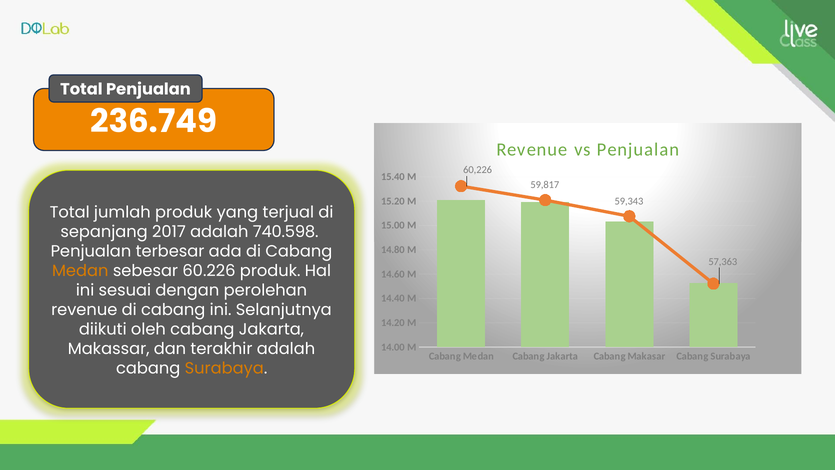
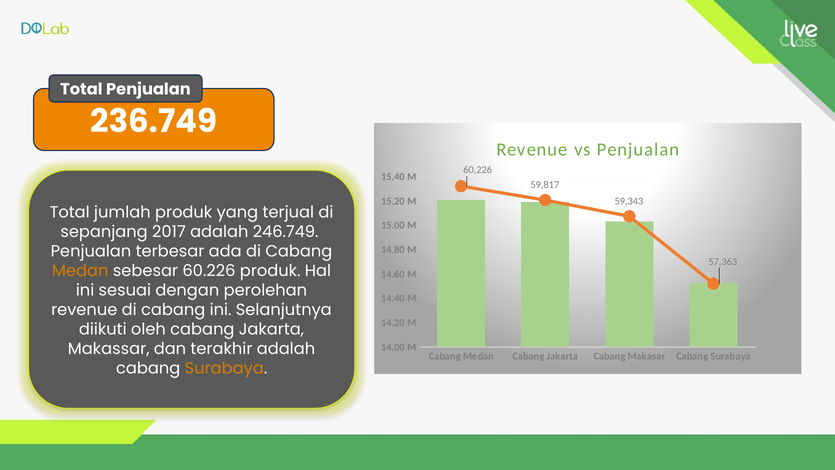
740.598: 740.598 -> 246.749 (286, 232)
